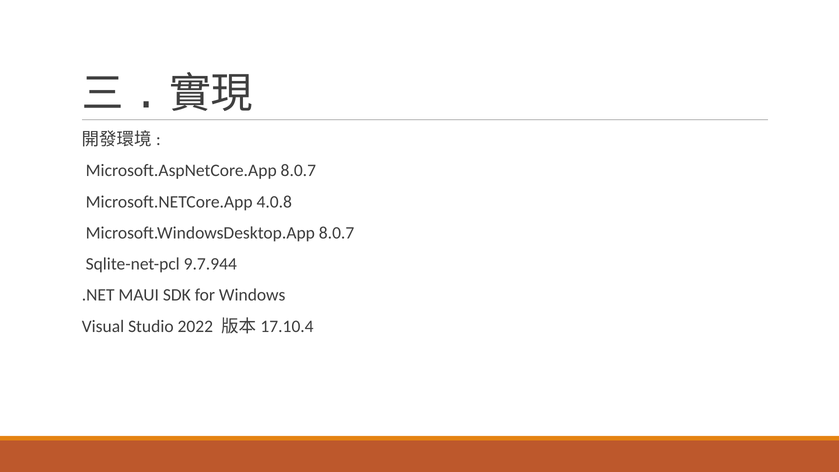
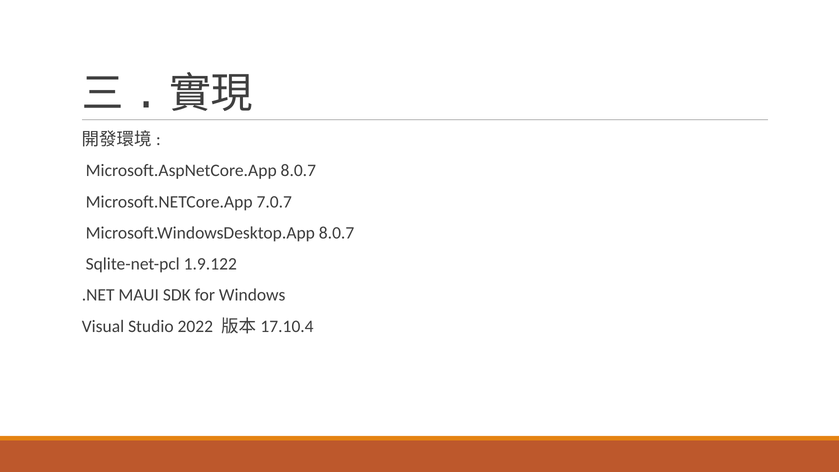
4.0.8: 4.0.8 -> 7.0.7 (274, 202)
9.7.944: 9.7.944 -> 1.9.122 (210, 264)
